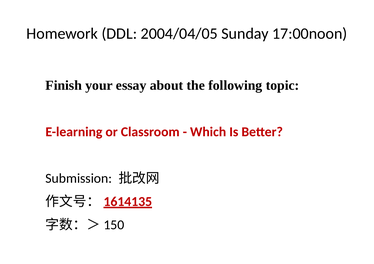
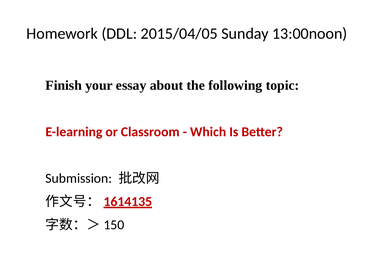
2004/04/05: 2004/04/05 -> 2015/04/05 (179, 34)
17:00noon: 17:00noon -> 13:00noon (310, 34)
